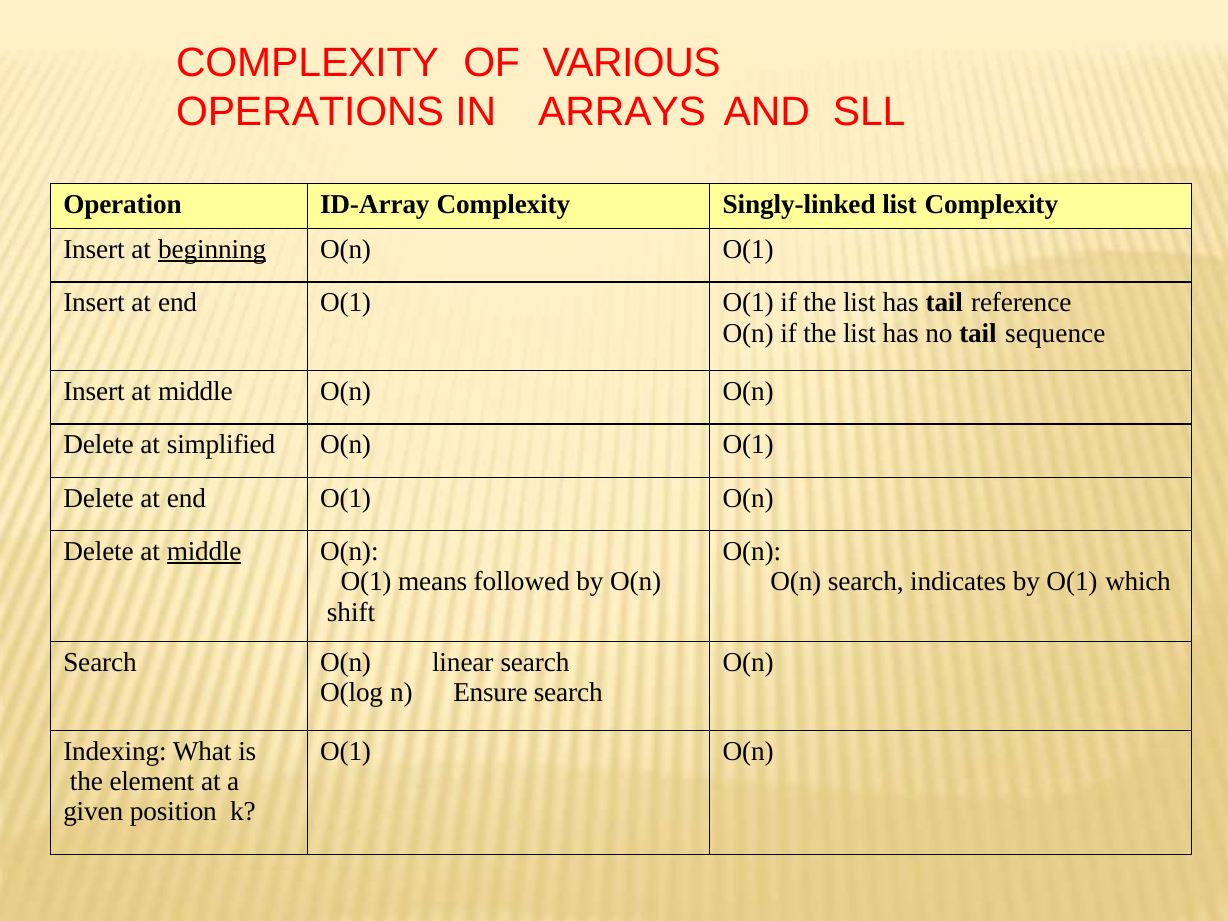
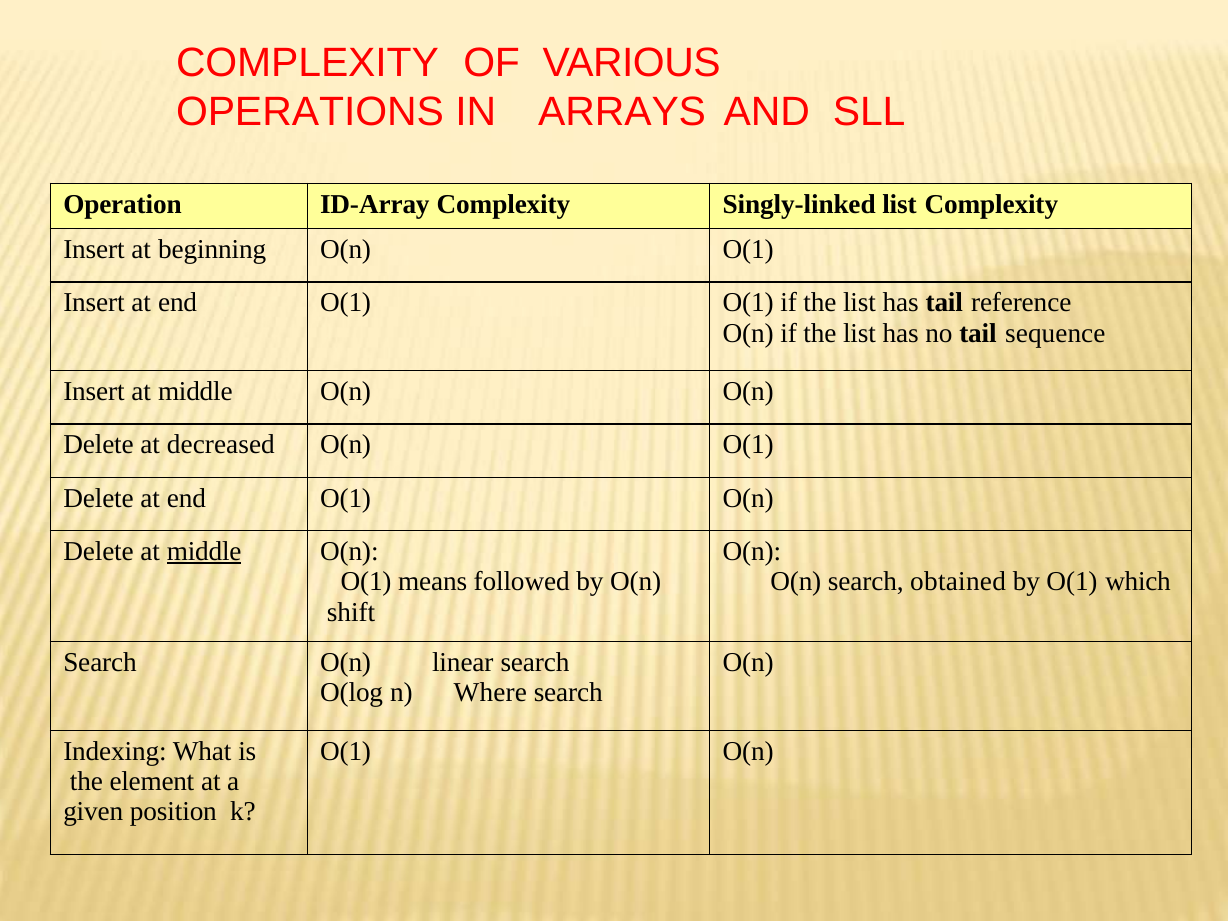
beginning underline: present -> none (212, 249)
simplified: simplified -> decreased (221, 445)
indicates: indicates -> obtained (958, 582)
Ensure: Ensure -> Where (490, 693)
